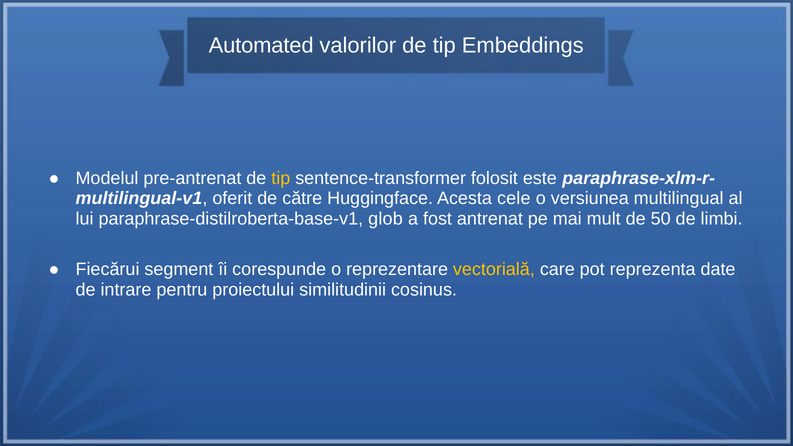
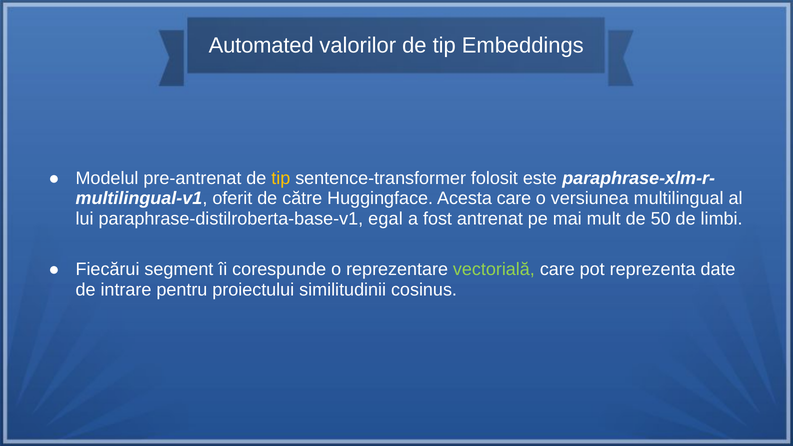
Acesta cele: cele -> care (514, 199)
glob: glob -> egal (386, 219)
vectorială colour: yellow -> light green (494, 270)
